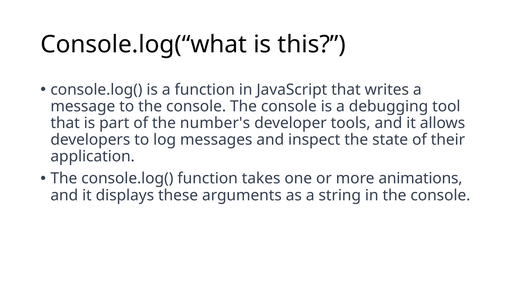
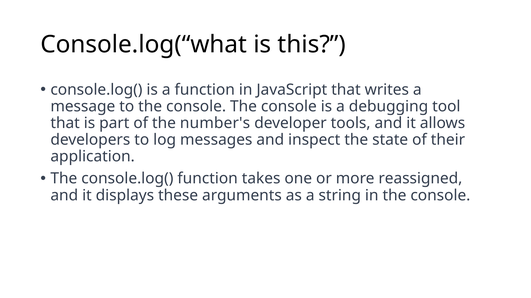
animations: animations -> reassigned (420, 179)
